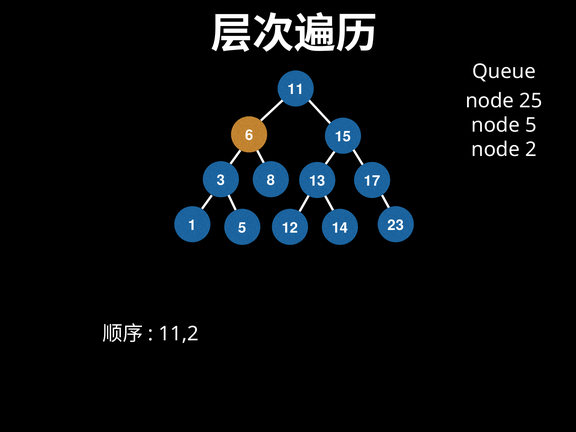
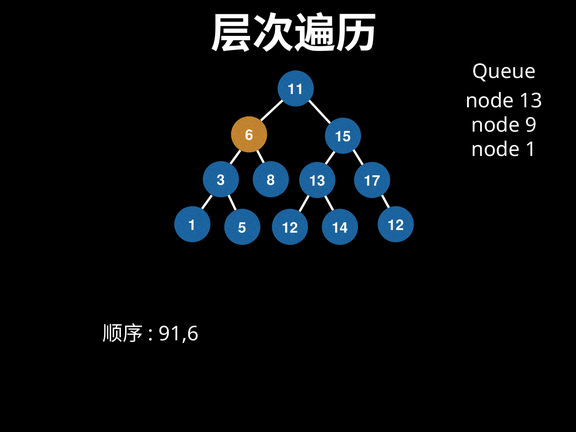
node 25: 25 -> 13 (531, 101)
node 5: 5 -> 9 (531, 125)
node 2: 2 -> 1 (531, 150)
23: 23 -> 12 (396, 225)
11,2: 11,2 -> 91,6 (179, 334)
